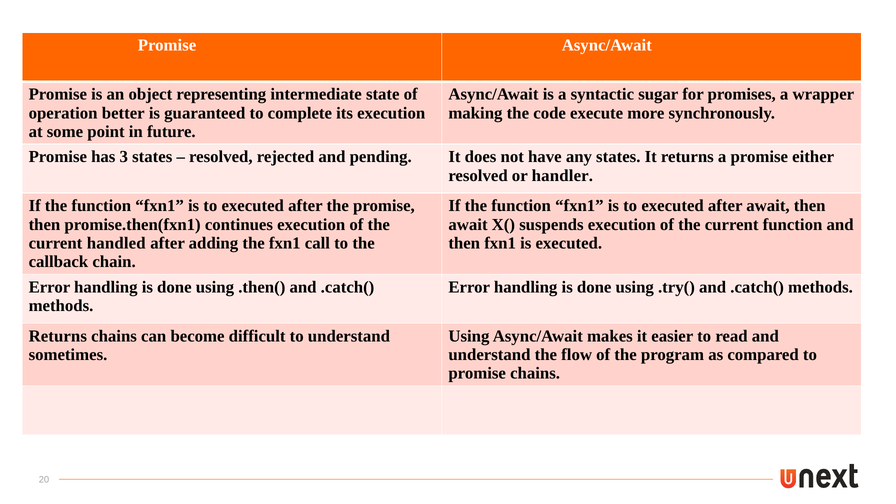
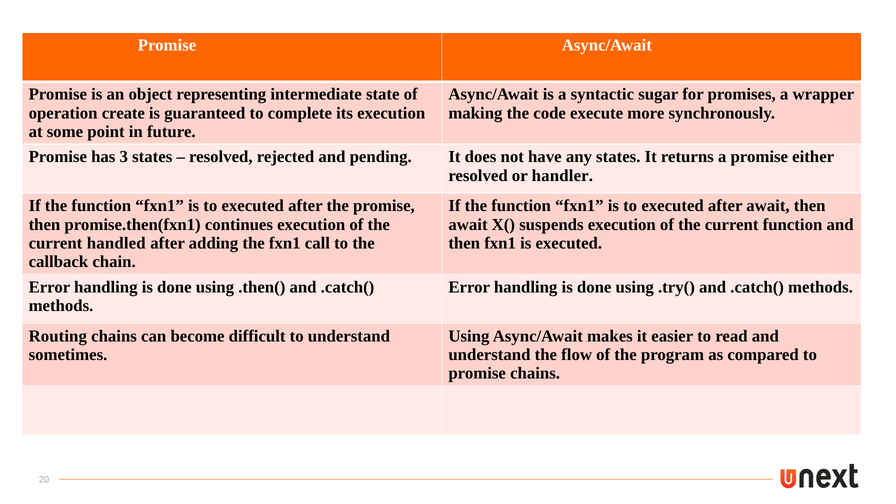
better: better -> create (123, 113)
Returns: Returns -> Routing (58, 336)
